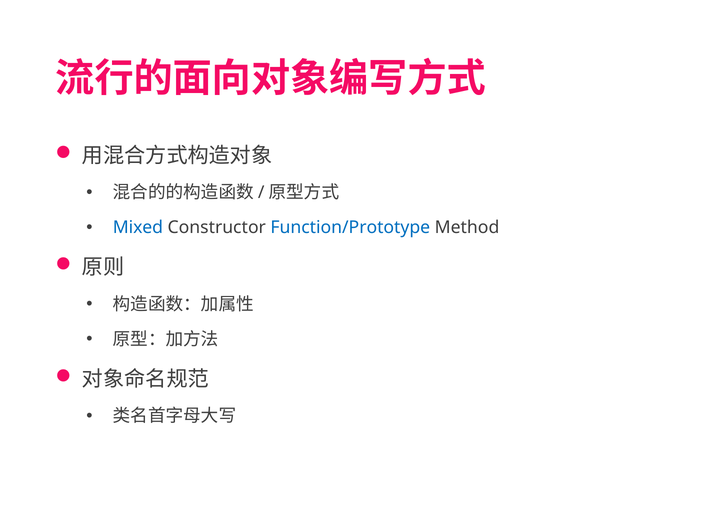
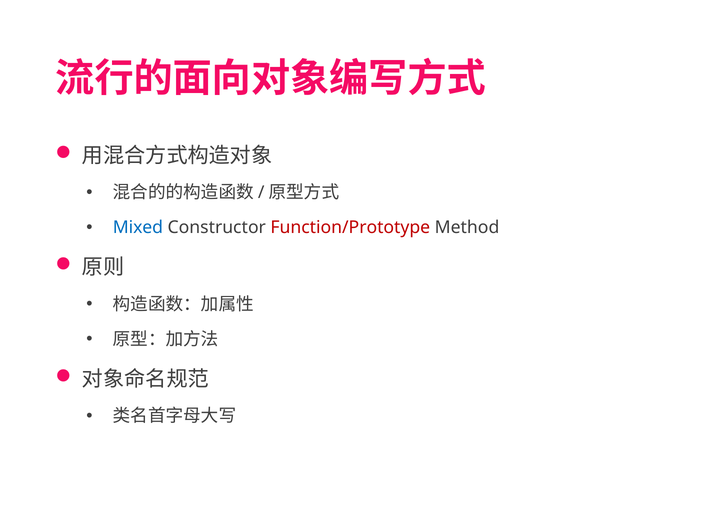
Function/Prototype colour: blue -> red (350, 227)
